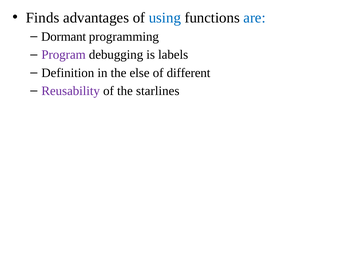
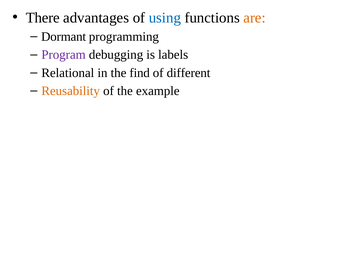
Finds: Finds -> There (43, 18)
are colour: blue -> orange (255, 18)
Definition: Definition -> Relational (68, 73)
else: else -> find (140, 73)
Reusability colour: purple -> orange (71, 91)
starlines: starlines -> example (158, 91)
